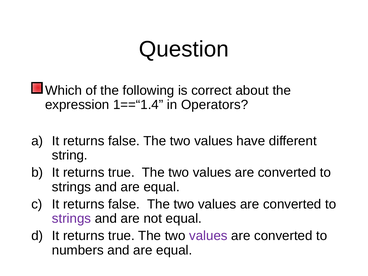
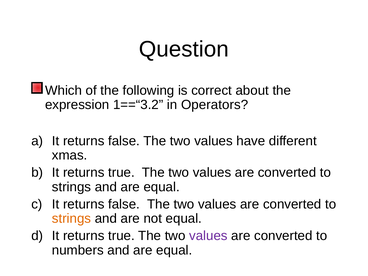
1==“1.4: 1==“1.4 -> 1==“3.2 (138, 105)
string: string -> xmas (70, 155)
strings colour: purple -> orange (72, 219)
